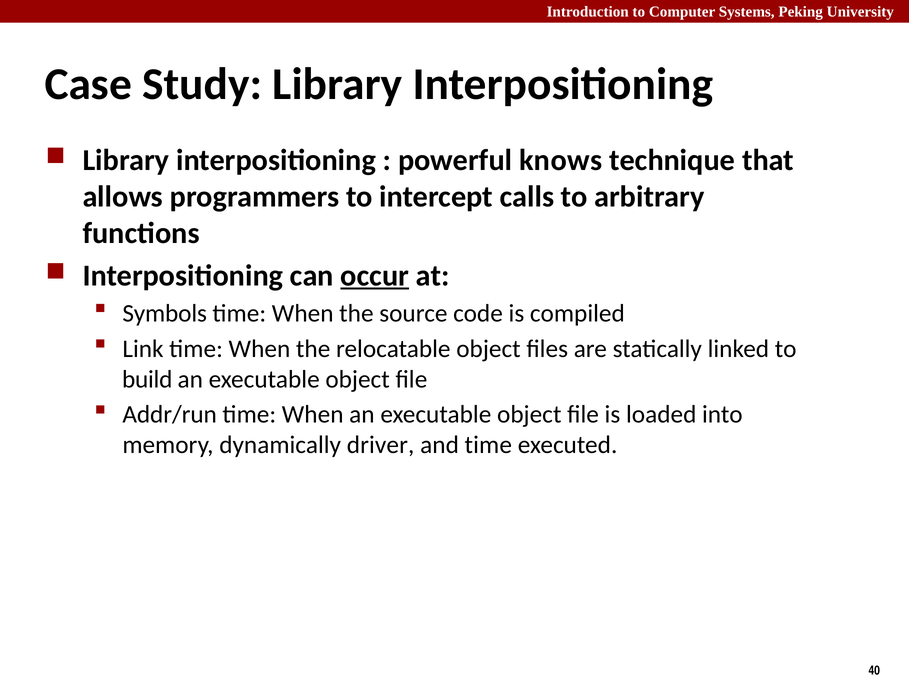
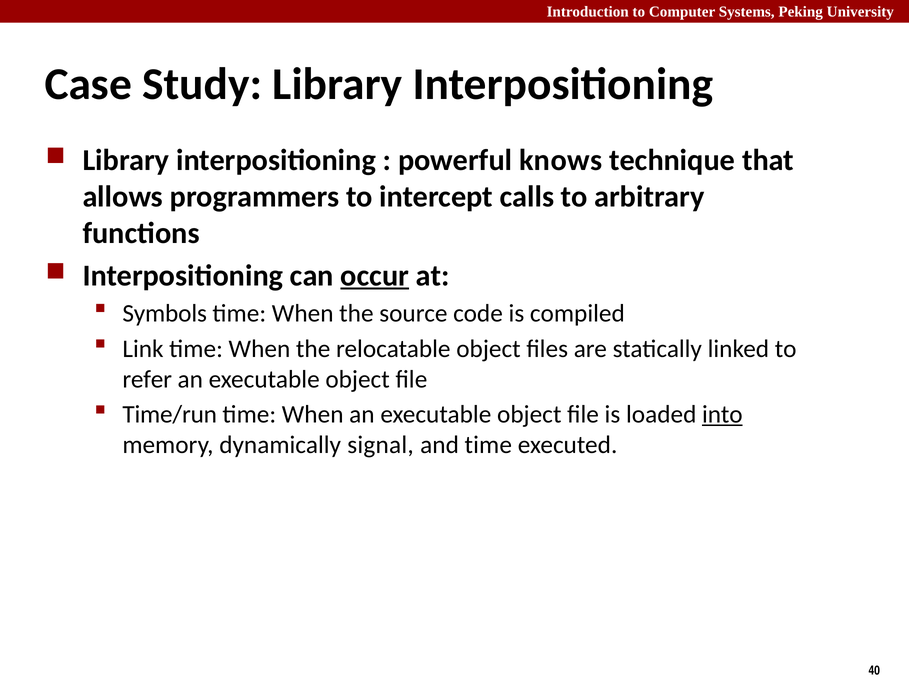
build: build -> refer (147, 379)
Addr/run: Addr/run -> Time/run (170, 414)
into underline: none -> present (722, 414)
driver: driver -> signal (381, 445)
